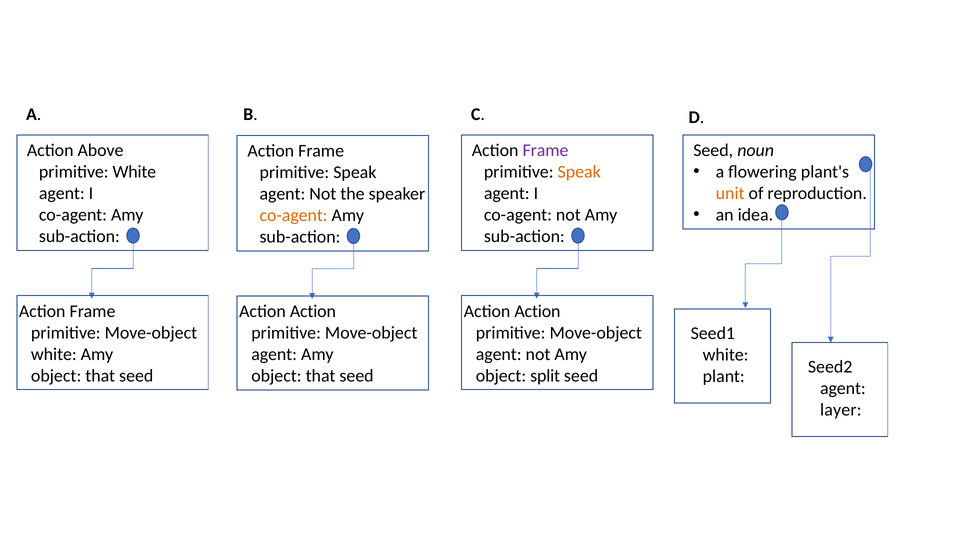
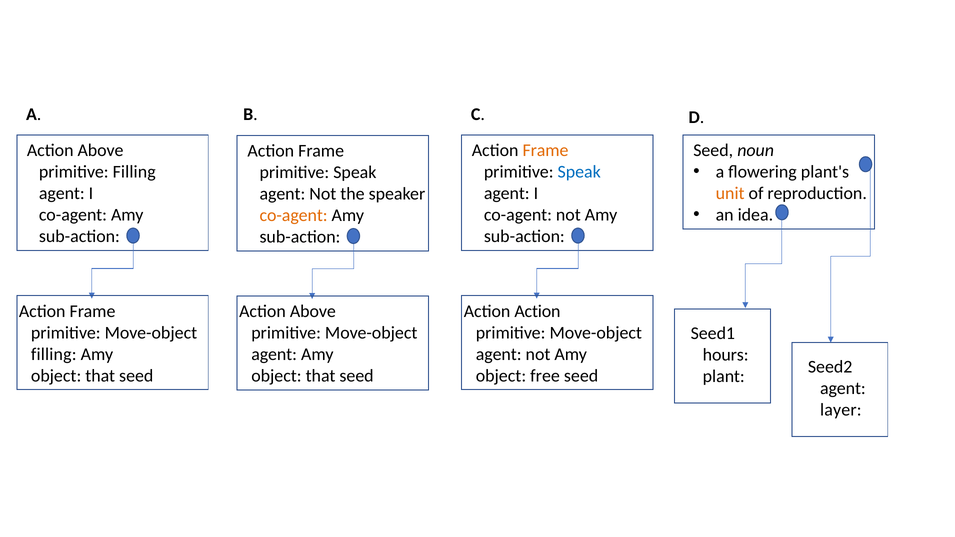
Frame colour: purple -> orange (545, 150)
primitive White: White -> Filling (134, 172)
Speak colour: orange -> blue (579, 172)
Action: Action -> Above (313, 312)
white: white -> filling (54, 354)
white: white -> hours (726, 355)
split: split -> free (545, 376)
